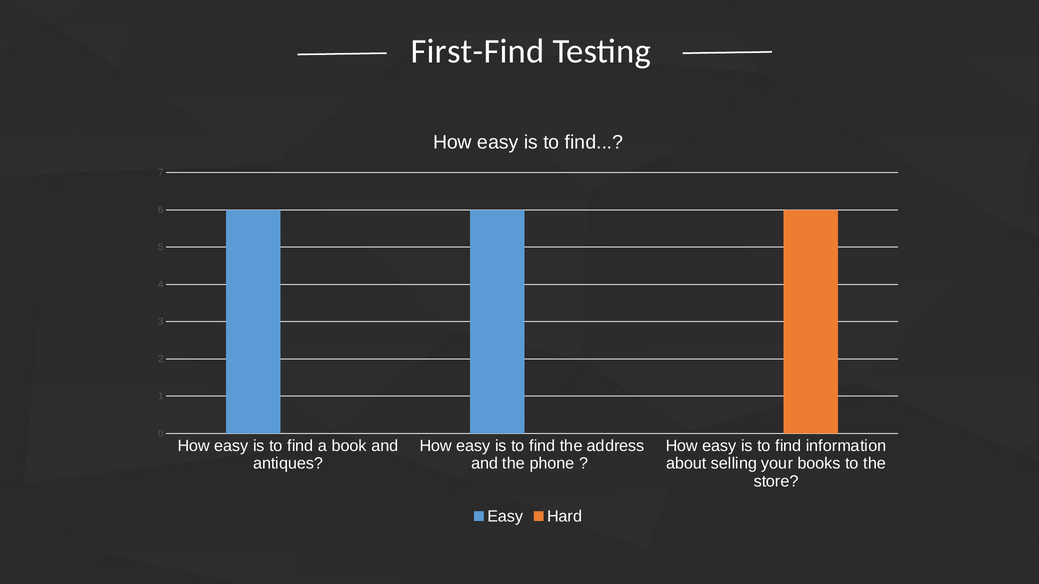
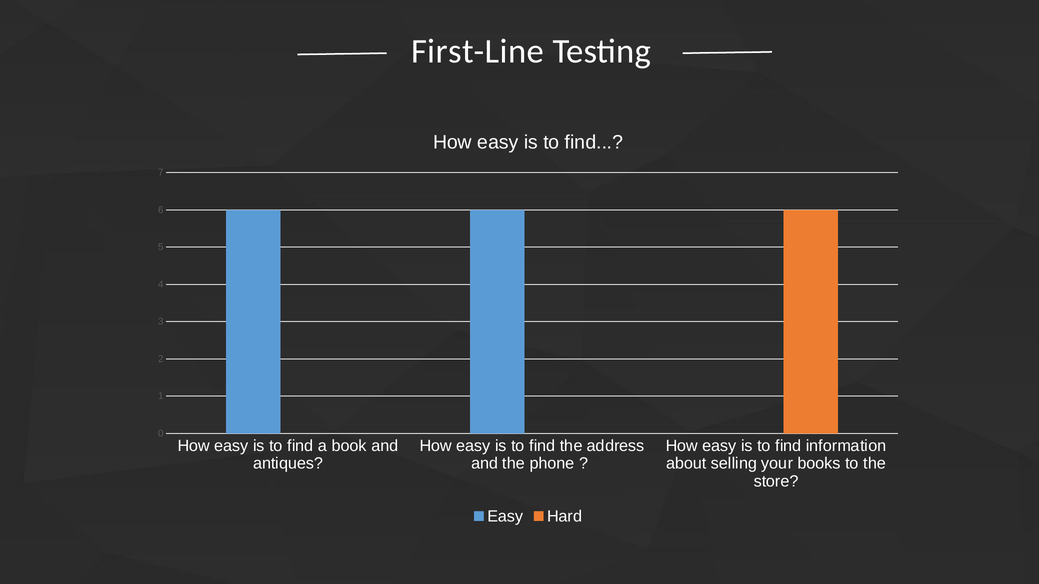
First-Find: First-Find -> First-Line (478, 52)
